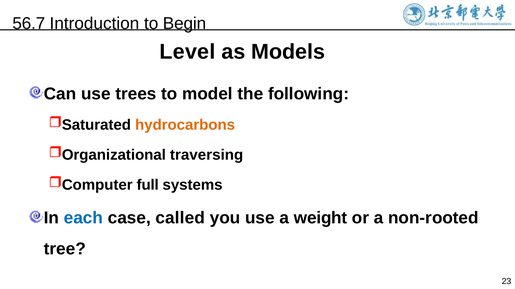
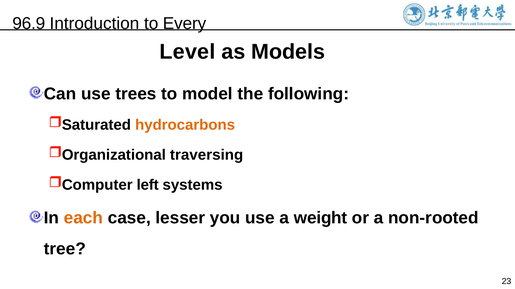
56.7: 56.7 -> 96.9 (29, 24)
Begin: Begin -> Every (185, 24)
full: full -> left (148, 185)
each colour: blue -> orange (83, 218)
called: called -> lesser (180, 218)
